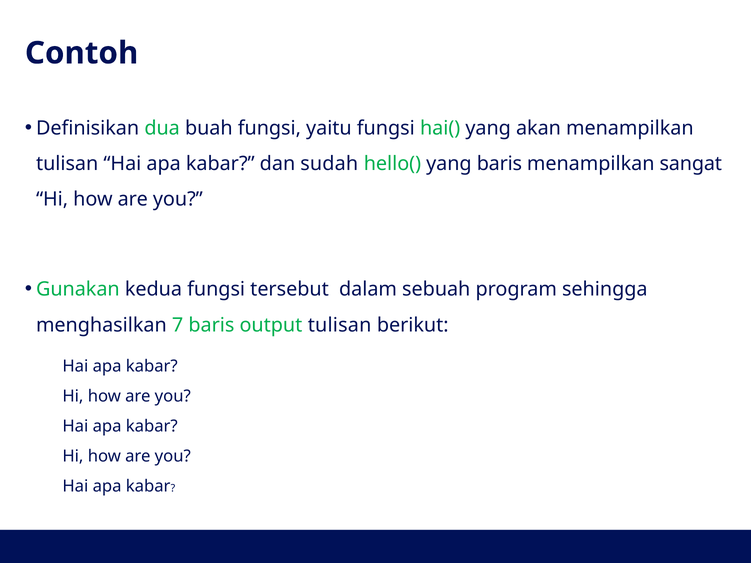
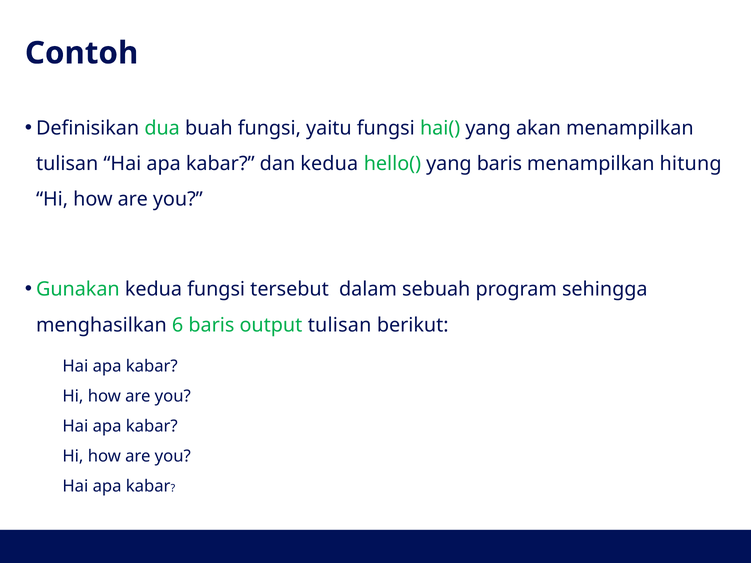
dan sudah: sudah -> kedua (329, 164)
sangat: sangat -> hitung (691, 164)
7: 7 -> 6 (178, 325)
